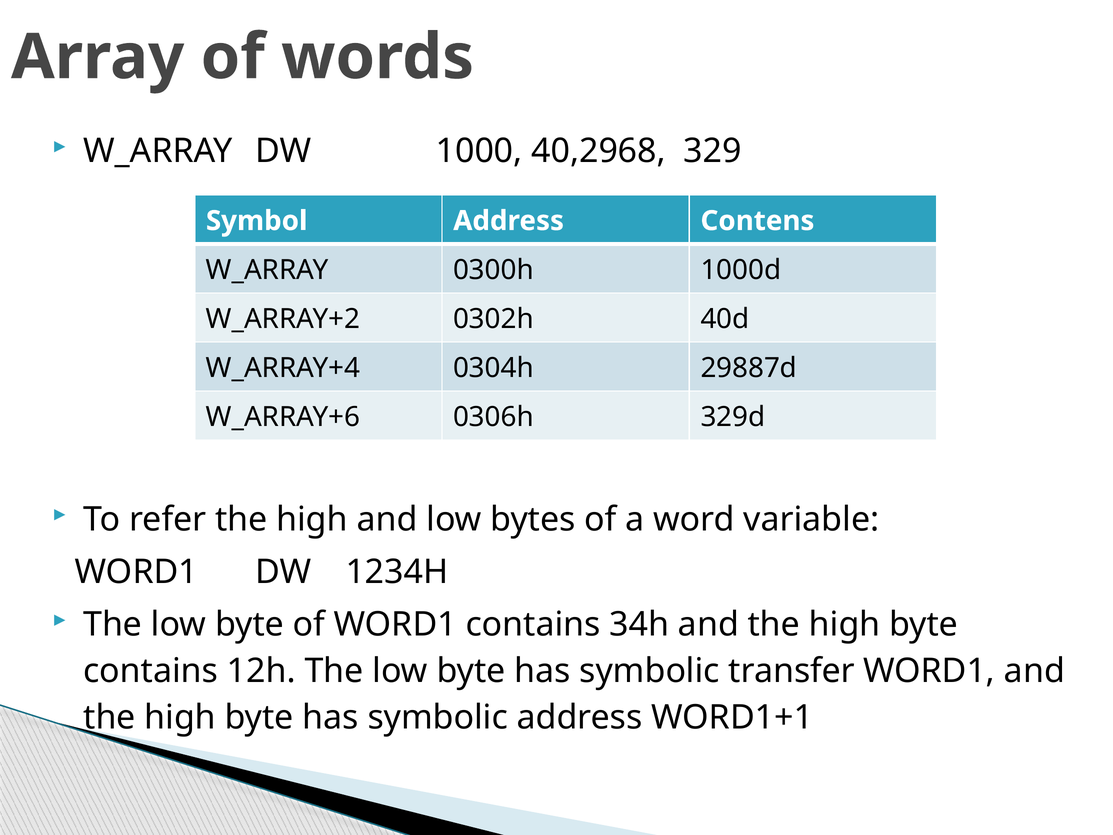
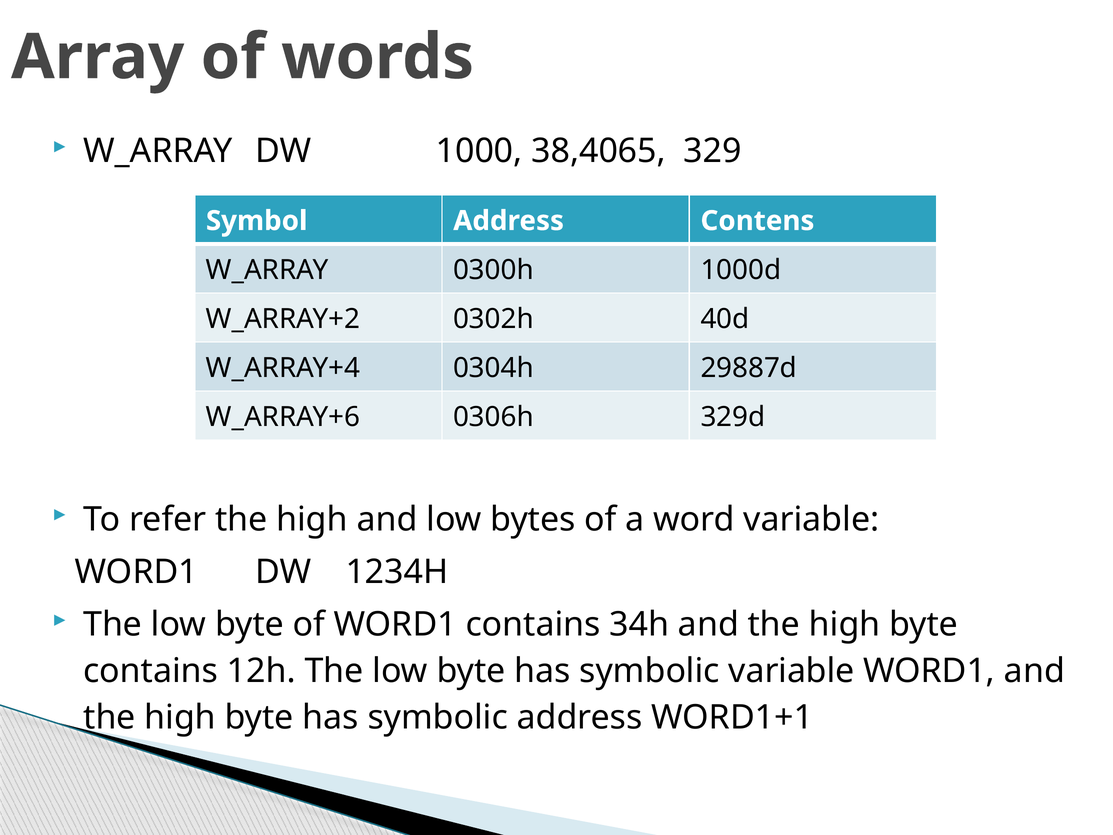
40,2968: 40,2968 -> 38,4065 (599, 151)
symbolic transfer: transfer -> variable (791, 671)
